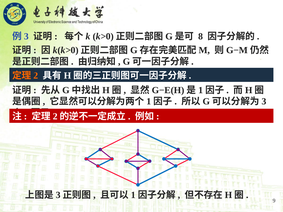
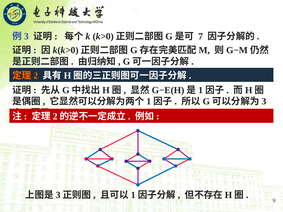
8: 8 -> 7 (201, 36)
